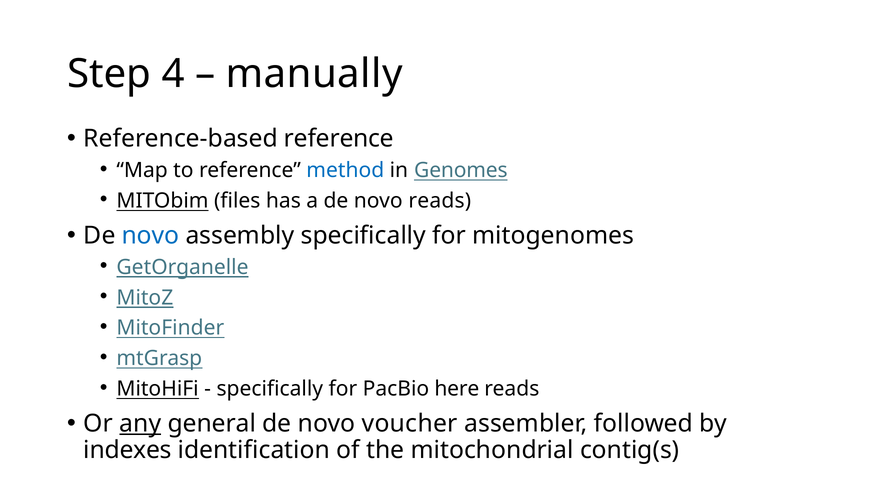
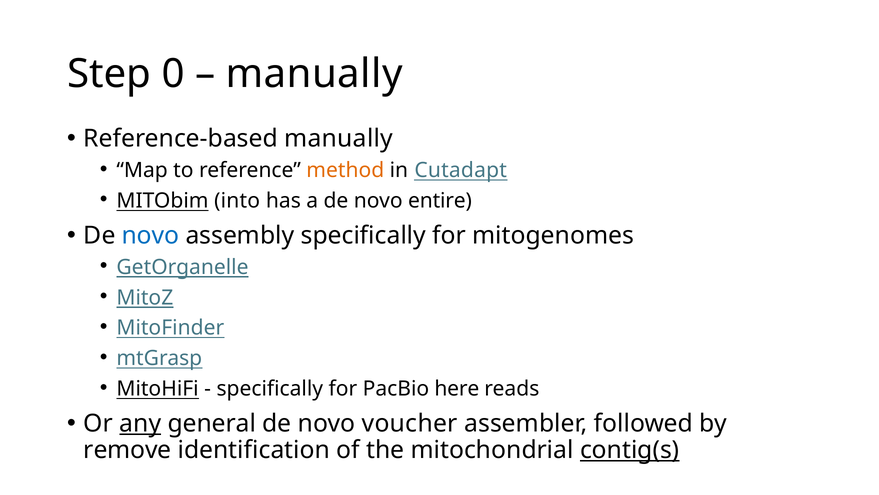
4: 4 -> 0 (173, 74)
Reference-based reference: reference -> manually (339, 138)
method colour: blue -> orange (345, 170)
Genomes: Genomes -> Cutadapt (461, 170)
files: files -> into (237, 201)
novo reads: reads -> entire (440, 201)
indexes: indexes -> remove (127, 450)
contig(s underline: none -> present (630, 450)
